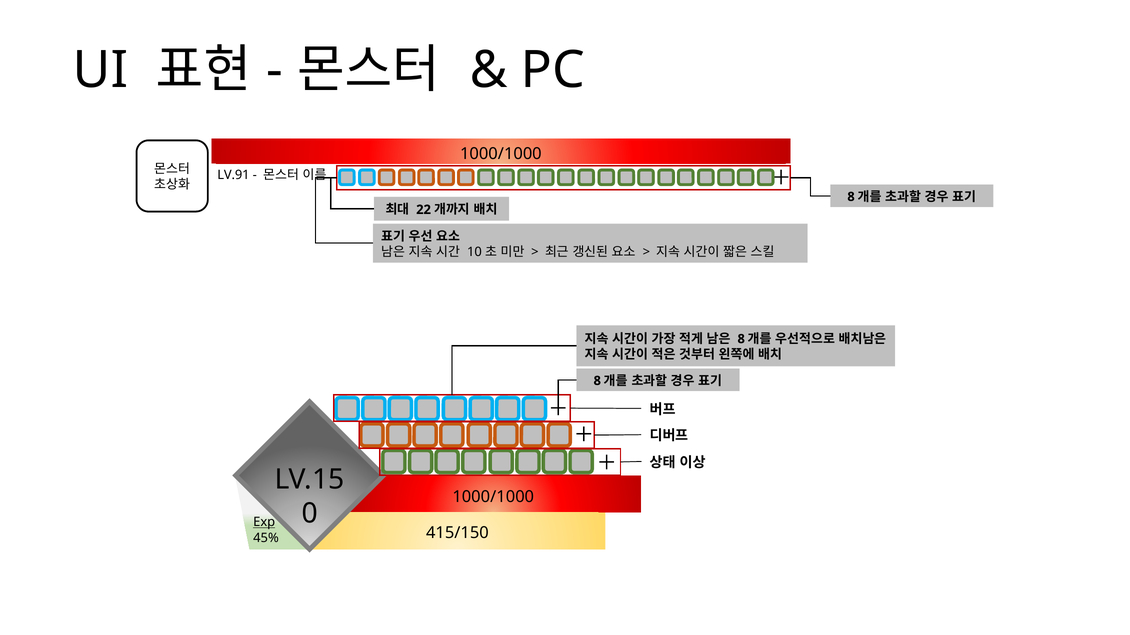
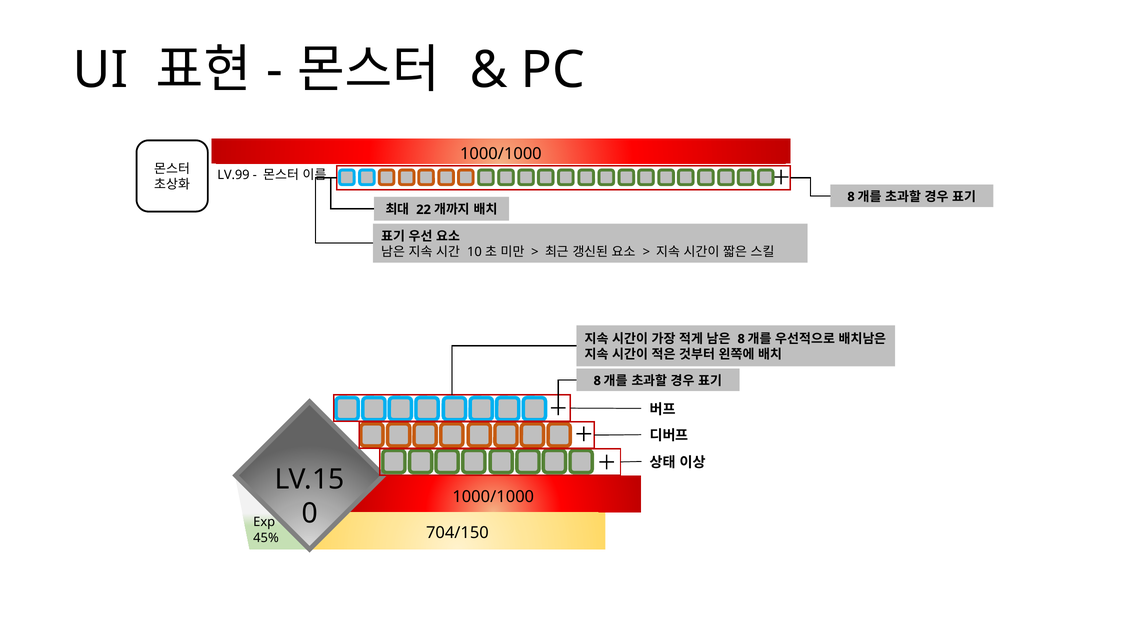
LV.91: LV.91 -> LV.99 (233, 175)
Exp underline: present -> none (264, 523)
415/150: 415/150 -> 704/150 (457, 534)
